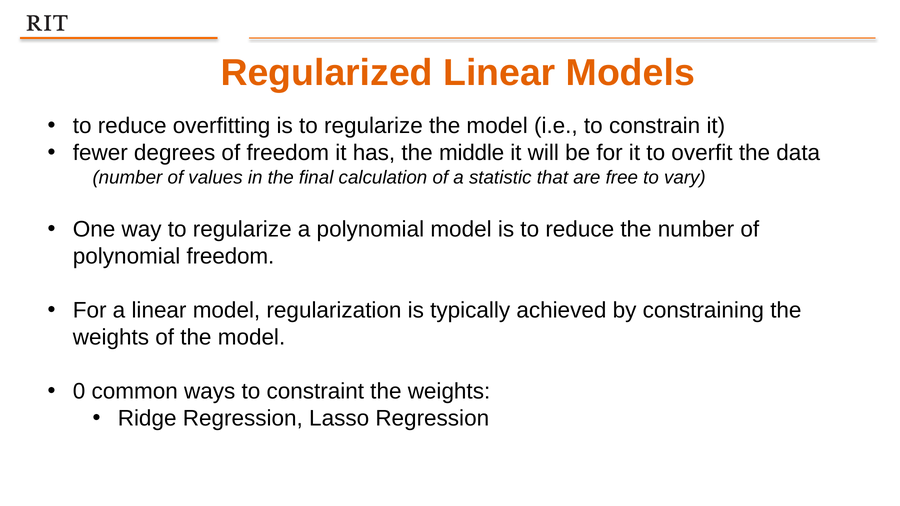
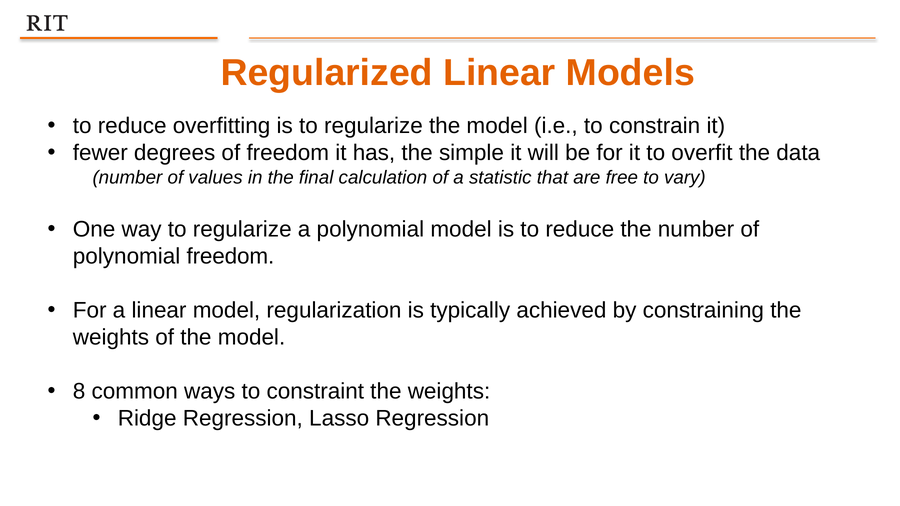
middle: middle -> simple (471, 153)
0: 0 -> 8 (79, 392)
